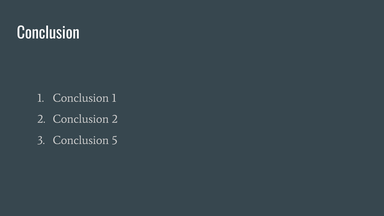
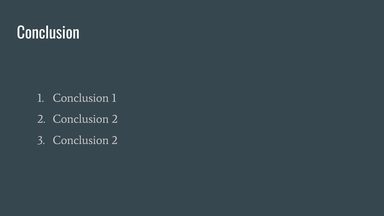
3 Conclusion 5: 5 -> 2 (115, 140)
